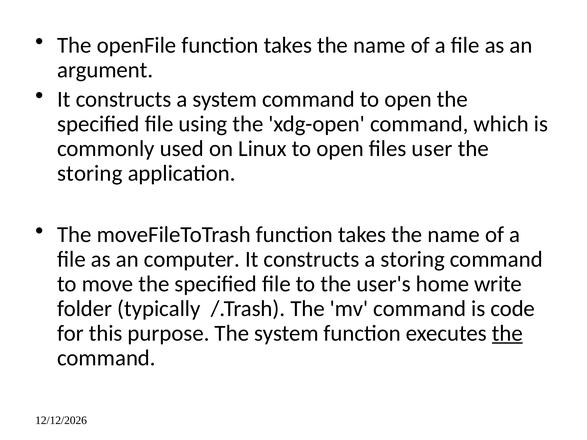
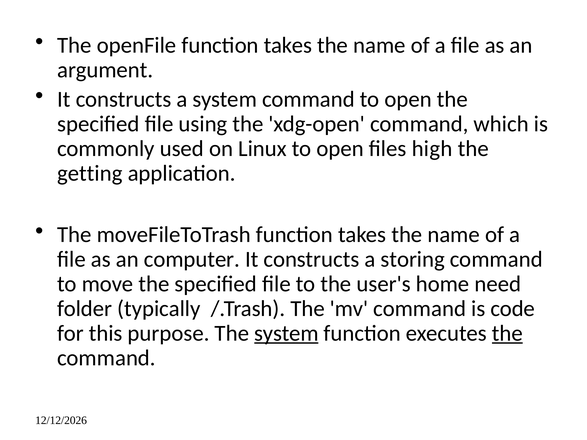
user: user -> high (432, 149)
storing: storing -> getting (90, 173)
write: write -> need (498, 284)
system underline: none -> present (286, 333)
